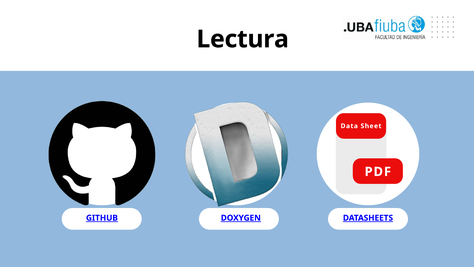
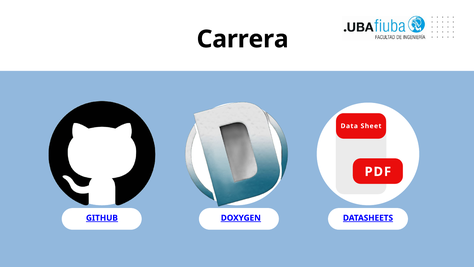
Lectura: Lectura -> Carrera (243, 39)
